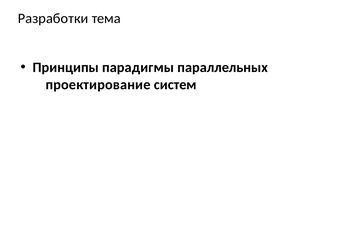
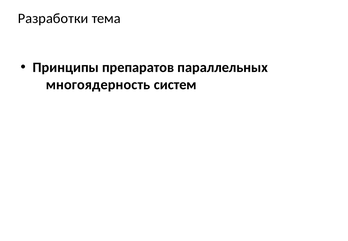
парадигмы: парадигмы -> препаратов (138, 67)
проектирование: проектирование -> многоядерность (98, 85)
